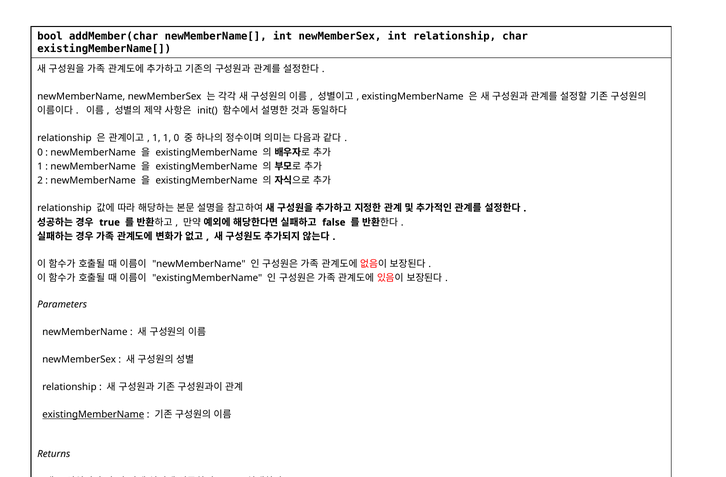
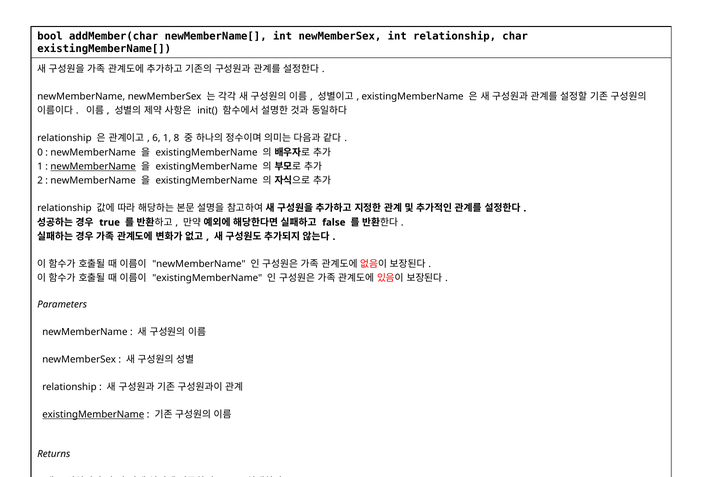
1: 1 -> 6 (156, 138)
1 0: 0 -> 8 (176, 138)
newMemberName underline: none -> present (93, 167)
